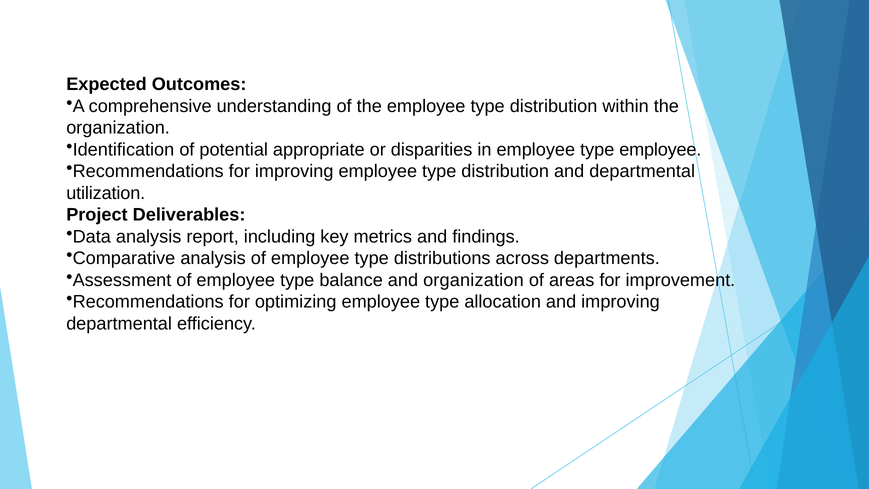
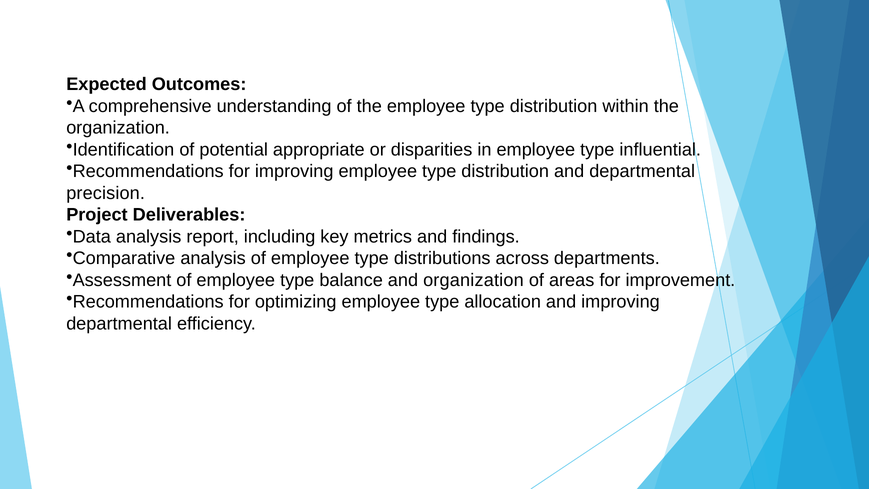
type employee: employee -> influential (660, 150)
utilization: utilization -> precision (106, 193)
